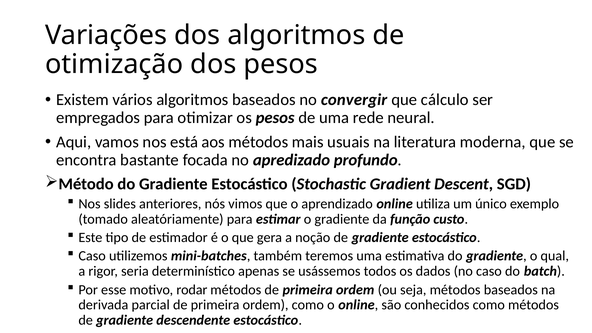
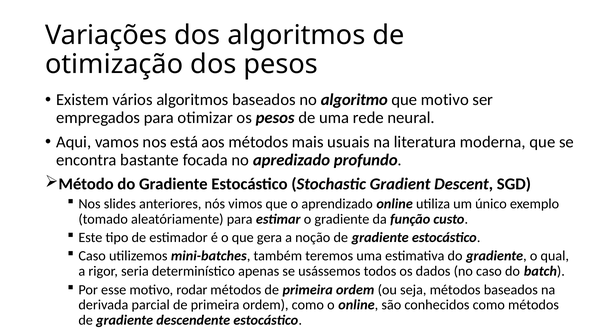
convergir: convergir -> algoritmo (354, 100)
que cálculo: cálculo -> motivo (445, 100)
